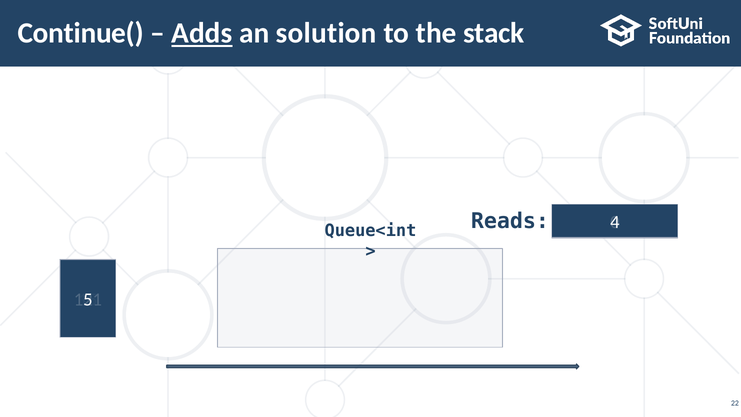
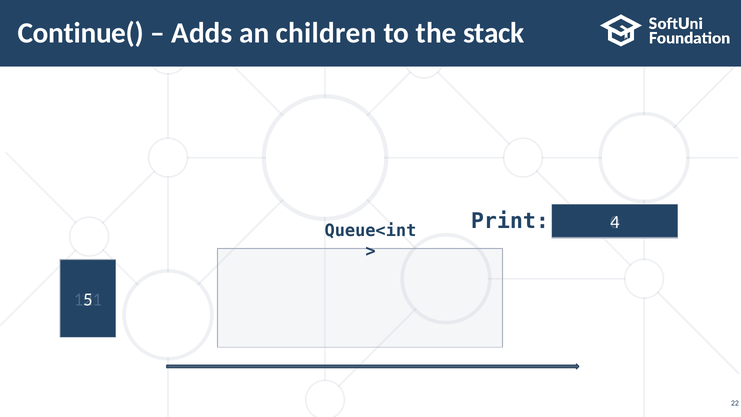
Adds underline: present -> none (202, 33)
solution: solution -> children (326, 33)
Reads: Reads -> Print (510, 221)
